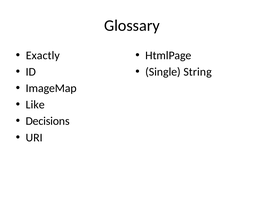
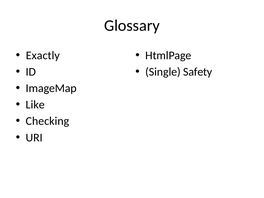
String: String -> Safety (198, 72)
Decisions: Decisions -> Checking (48, 121)
